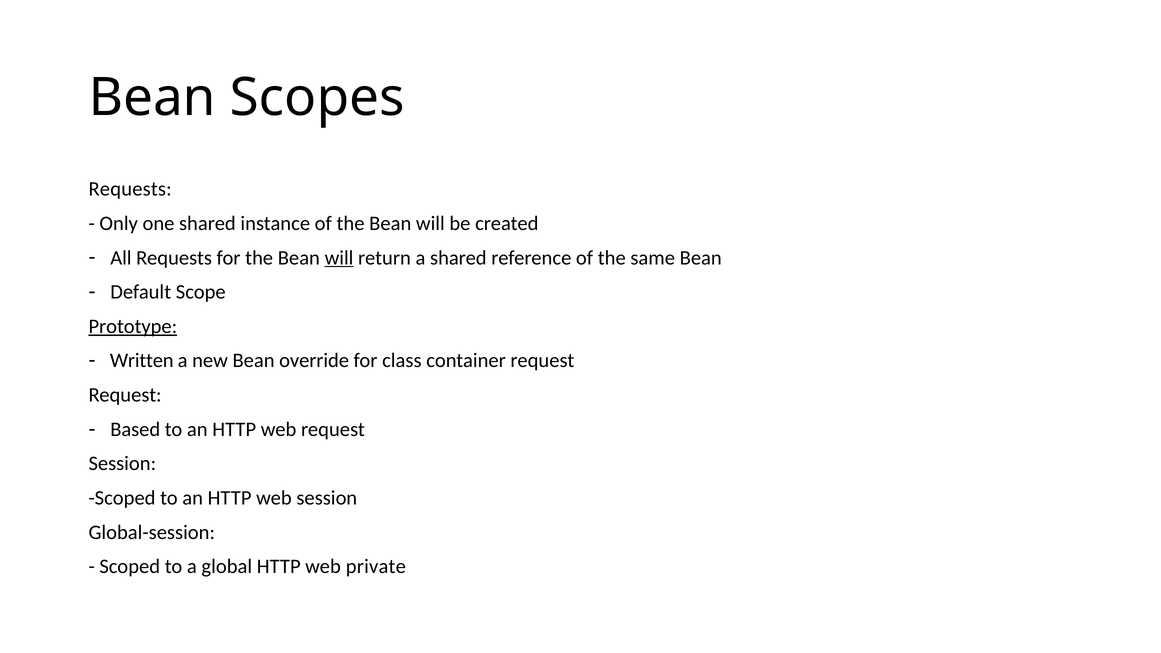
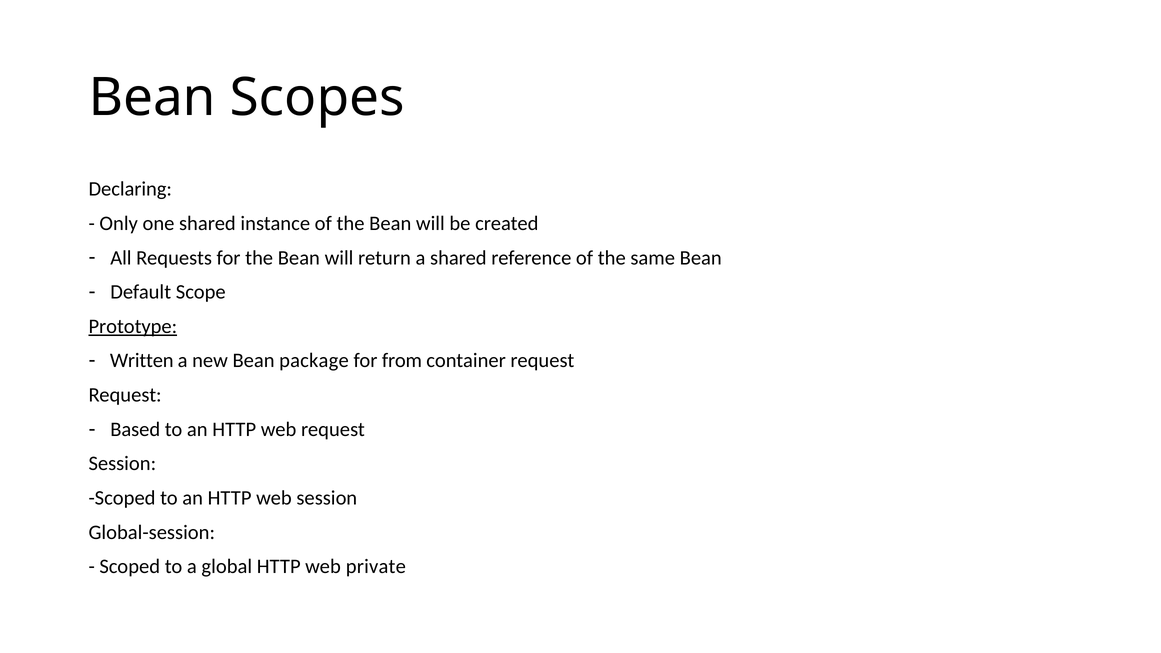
Requests: Requests -> Declaring (130, 189)
will underline: present -> none (339, 258)
override: override -> package (314, 361)
class: class -> from (402, 361)
